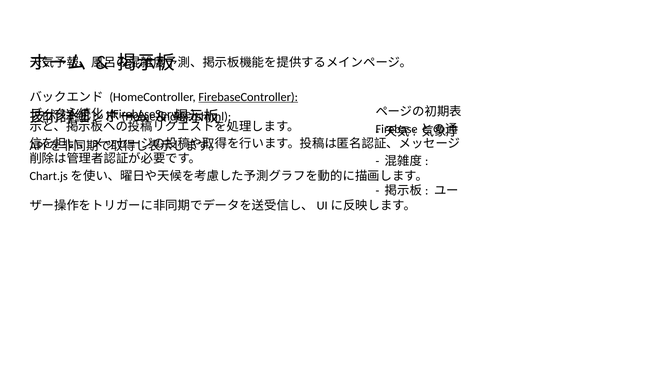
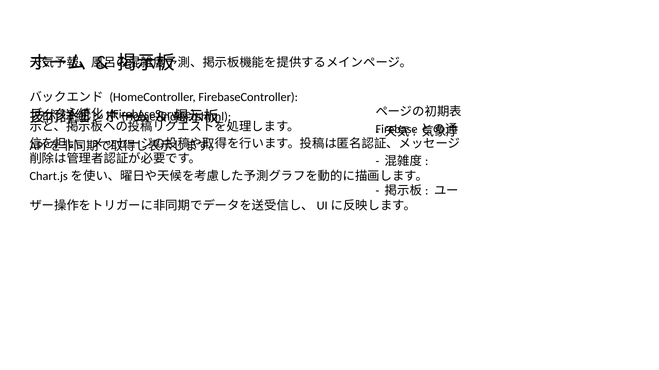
FirebaseController underline: present -> none (248, 97)
